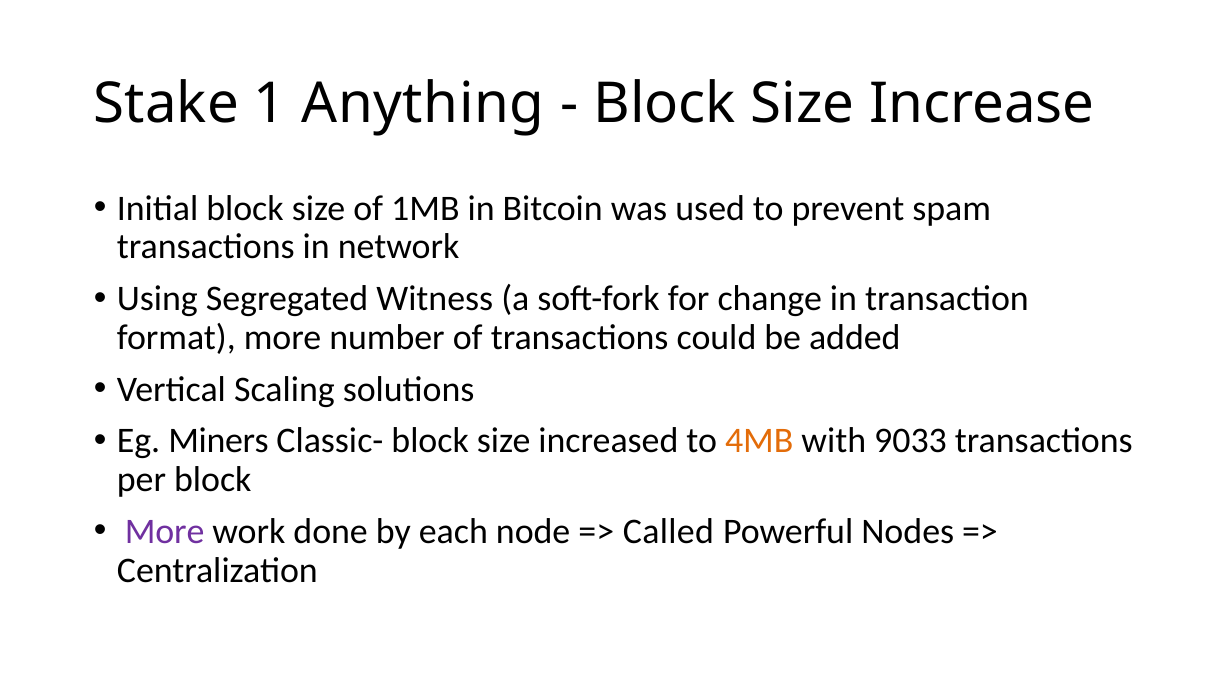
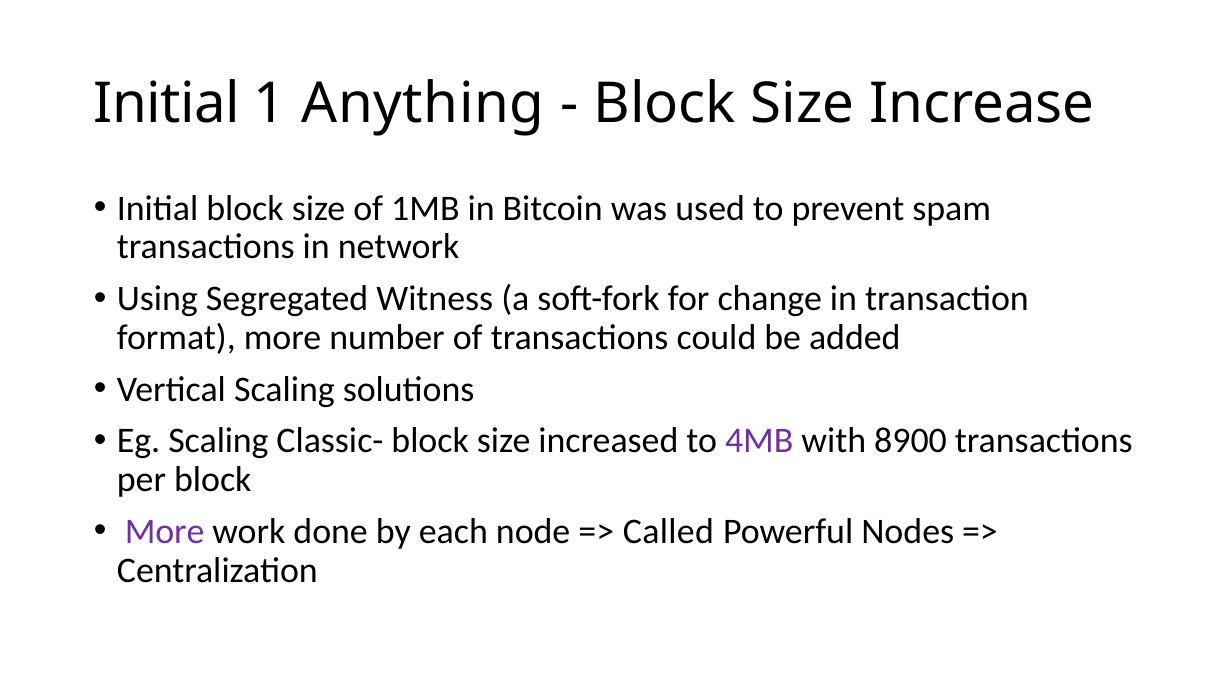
Stake: Stake -> Initial (167, 103)
Eg Miners: Miners -> Scaling (218, 441)
4MB colour: orange -> purple (759, 441)
9033: 9033 -> 8900 (911, 441)
